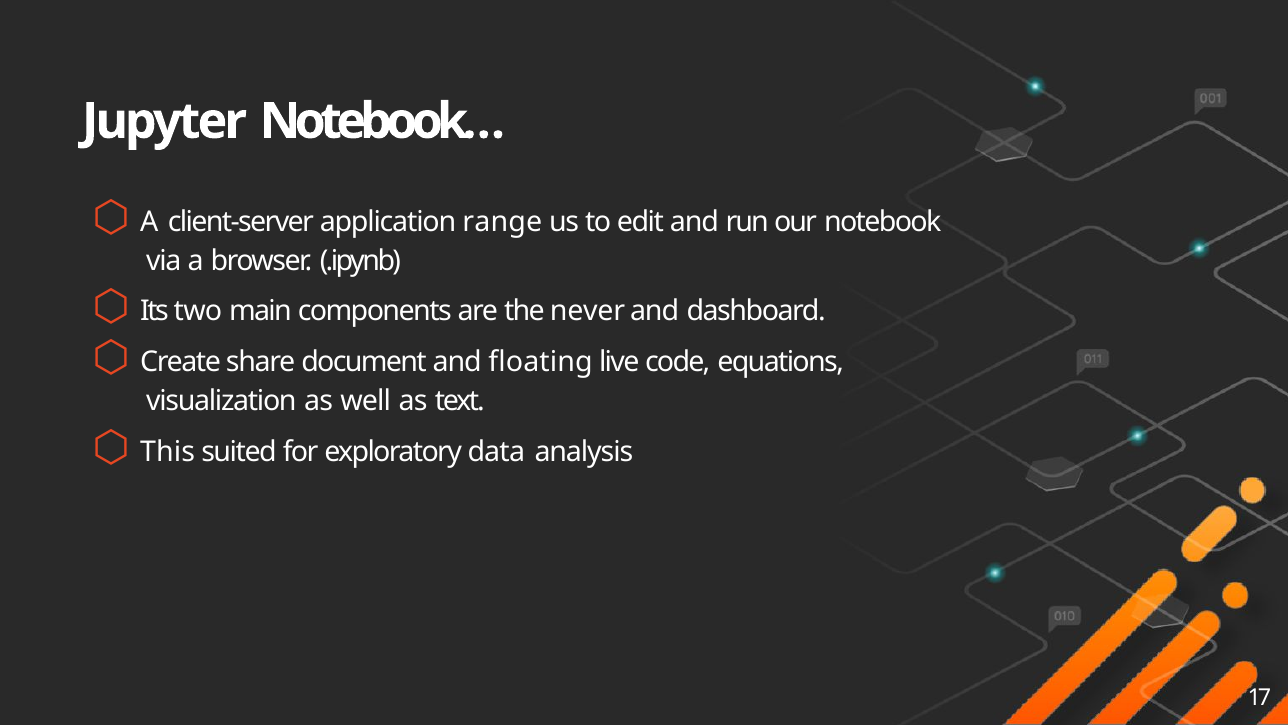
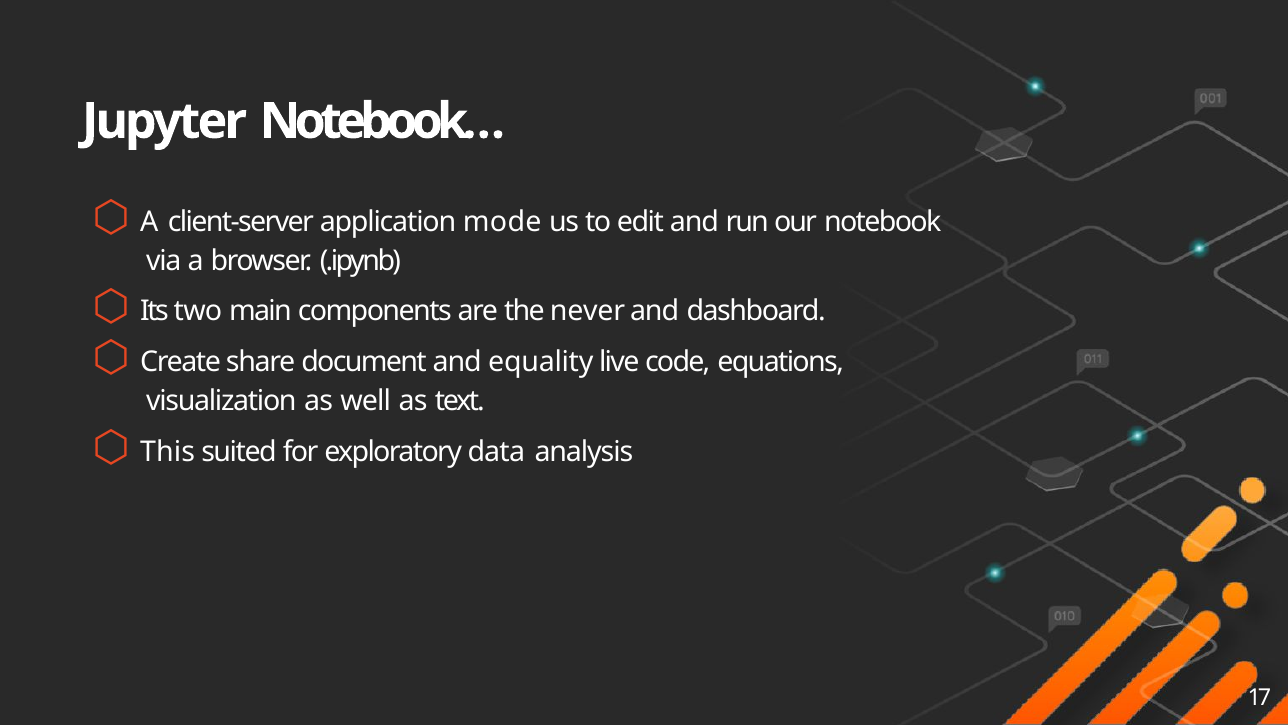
range: range -> mode (502, 221)
floating: floating -> equality (541, 361)
